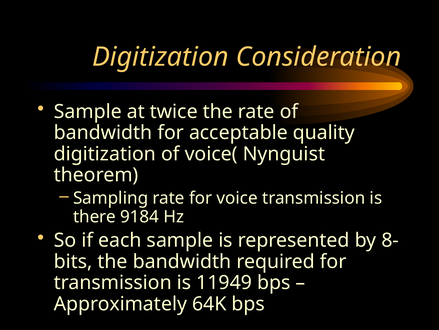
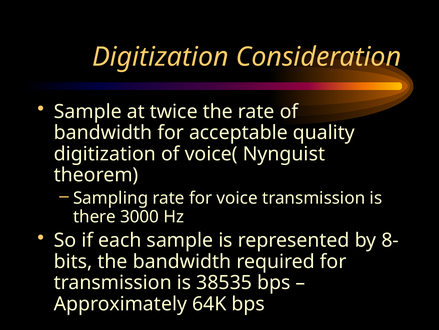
9184: 9184 -> 3000 (140, 216)
11949: 11949 -> 38535 (224, 282)
